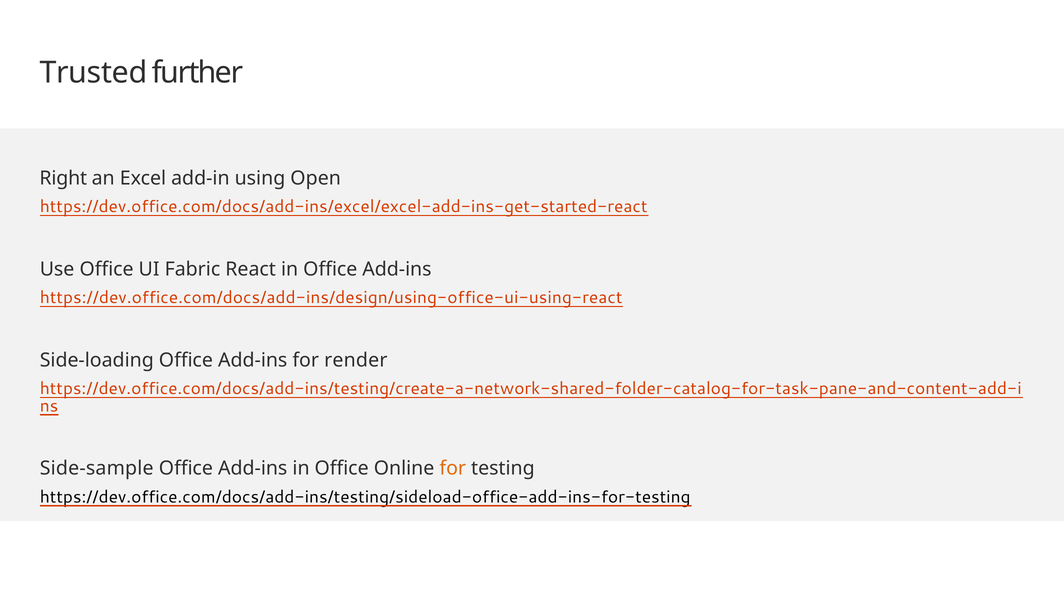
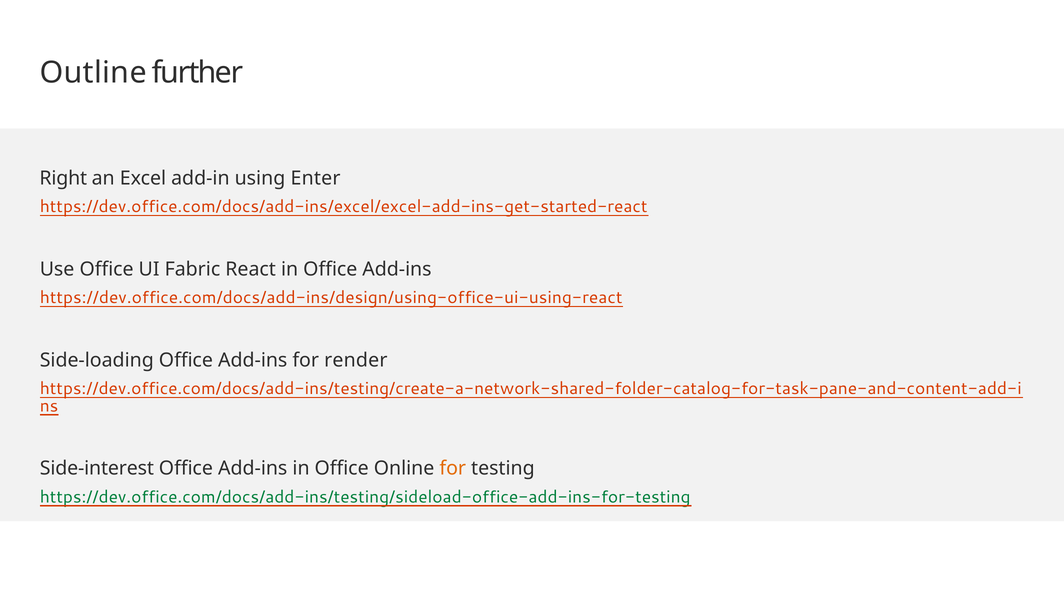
Trusted: Trusted -> Outline (93, 73)
Open: Open -> Enter (316, 178)
Side-sample: Side-sample -> Side-interest (97, 469)
https://dev.office.com/docs/add-ins/testing/sideload-office-add-ins-for-testing colour: black -> green (365, 497)
